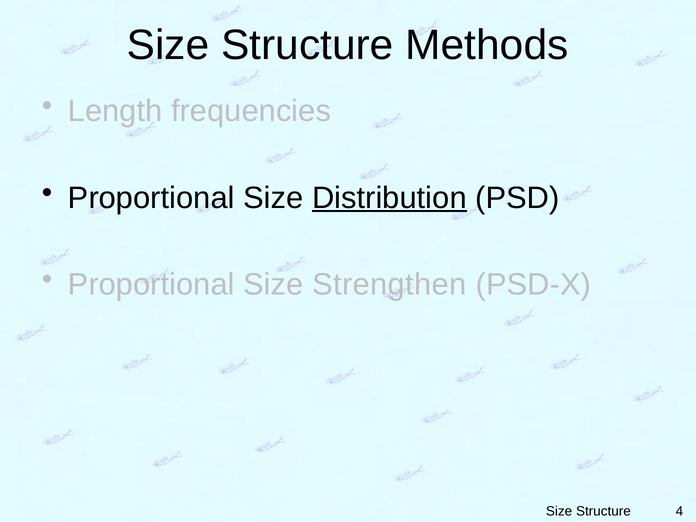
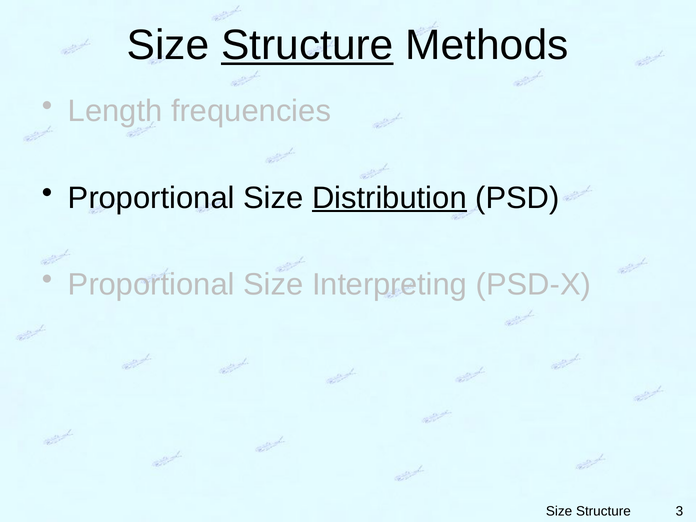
Structure underline: none -> present (307, 45)
Strengthen: Strengthen -> Interpreting (389, 284)
4: 4 -> 3 (679, 511)
